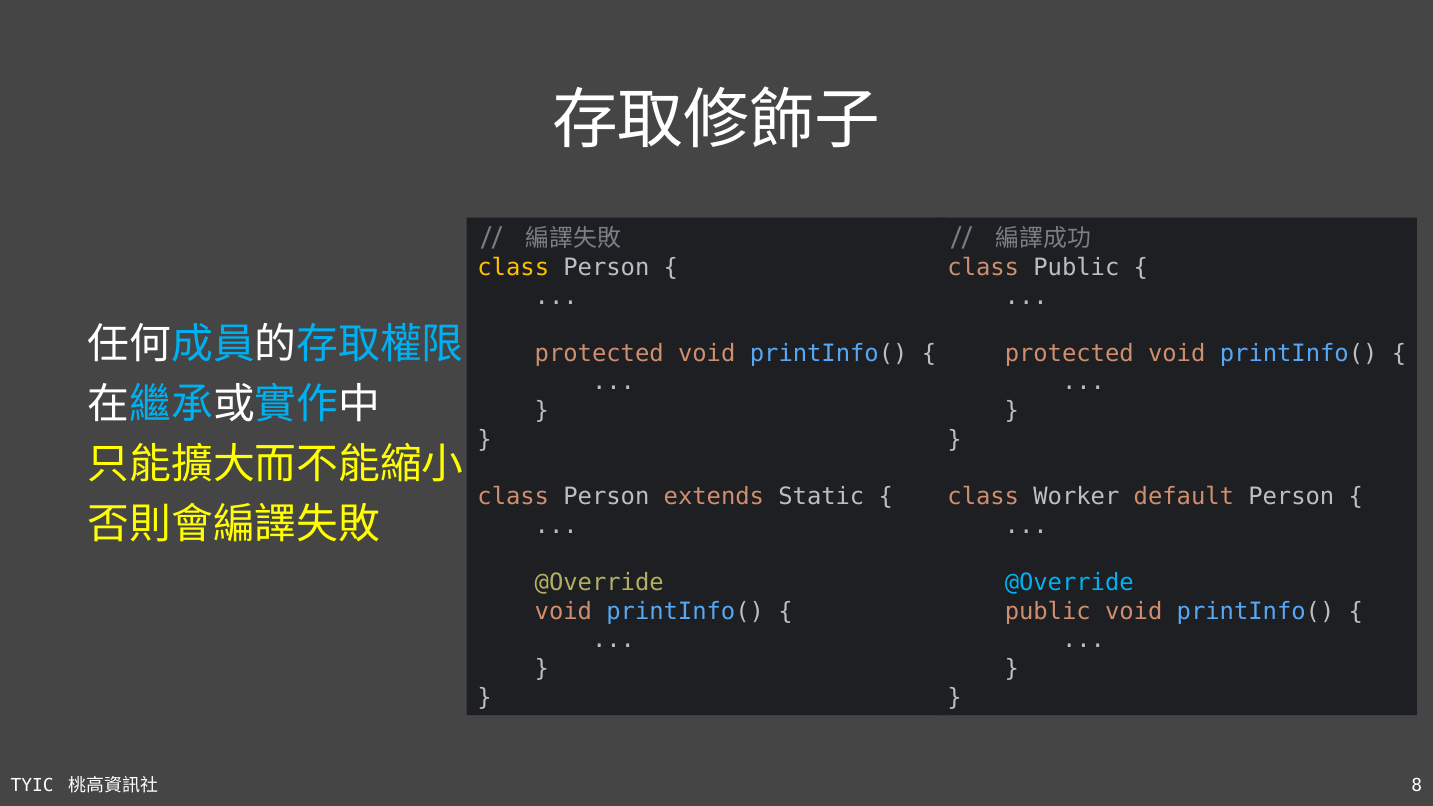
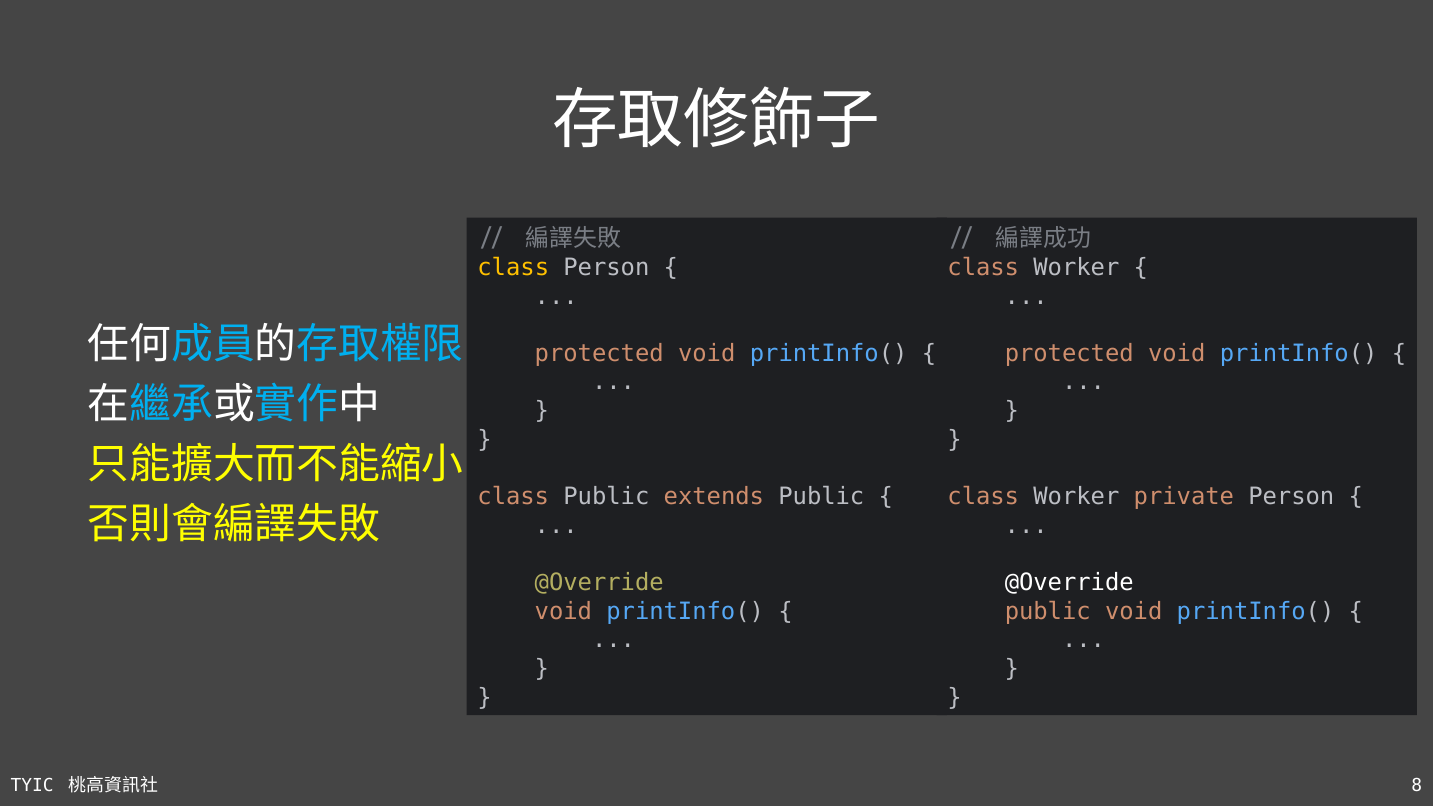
Public: Public -> Worker (1076, 268)
Person: Person -> Public (606, 497)
extends Static: Static -> Public (821, 497)
default: default -> private (1184, 497)
@Override colour: light blue -> white (1069, 583)
